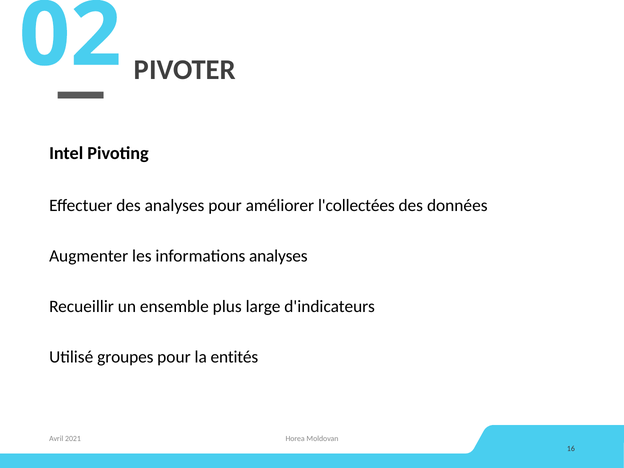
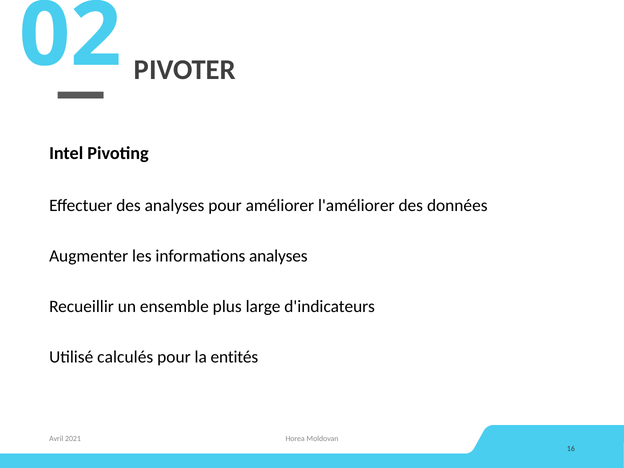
l'collectées: l'collectées -> l'améliorer (356, 205)
groupes: groupes -> calculés (125, 357)
